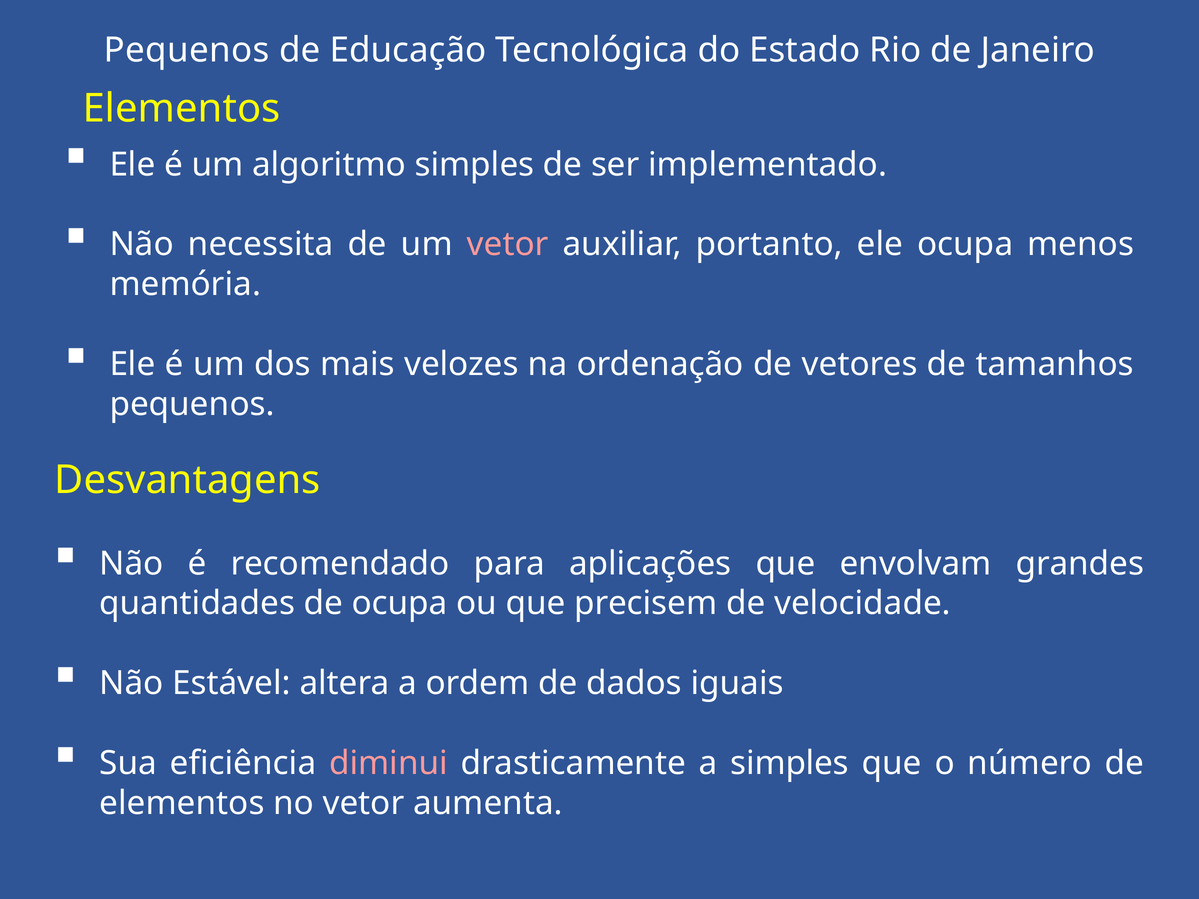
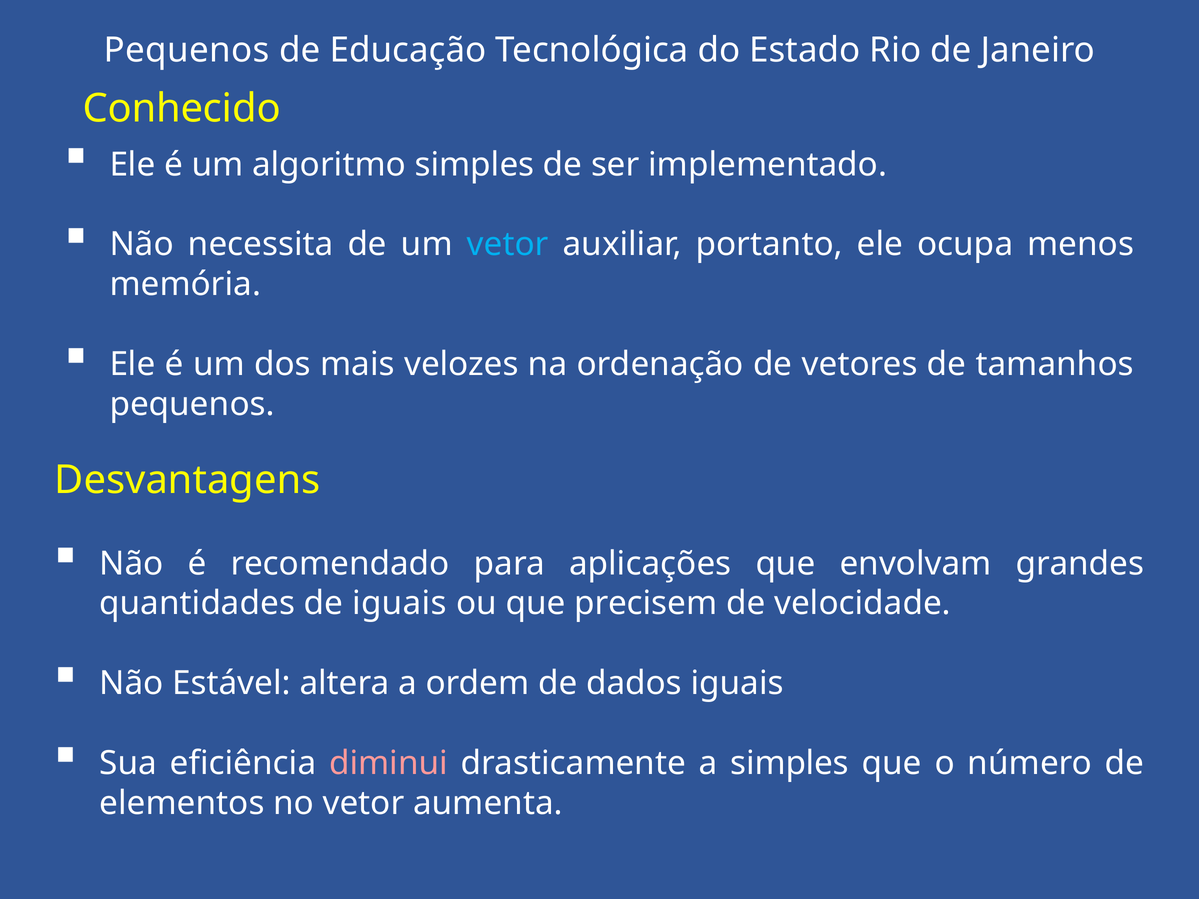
Elementos: Elementos -> Conhecido (182, 109)
vetor colour: pink -> light blue (508, 245)
de ocupa: ocupa -> iguais (400, 604)
